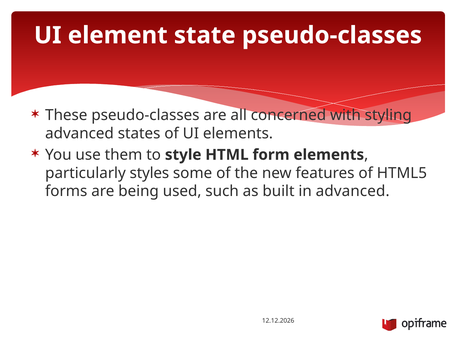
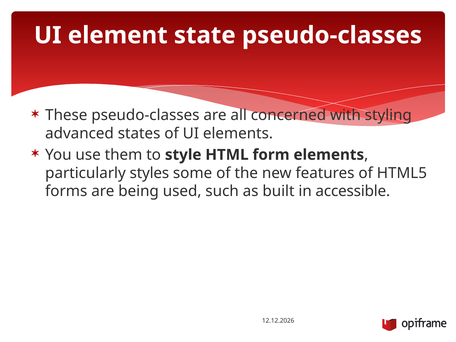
in advanced: advanced -> accessible (353, 191)
